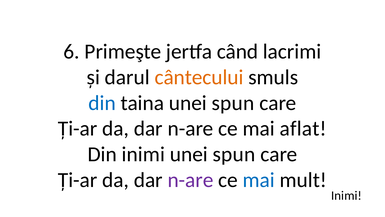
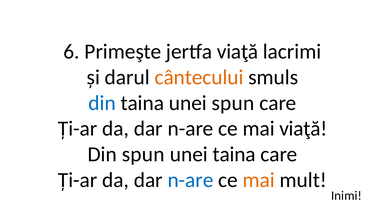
jertfa când: când -> viaţă (238, 51)
mai aflat: aflat -> viaţă (303, 128)
Din inimi: inimi -> spun (143, 154)
spun: spun -> taina (234, 154)
n-are colour: purple -> blue (190, 180)
mai colour: blue -> orange (259, 180)
